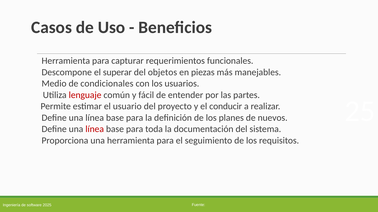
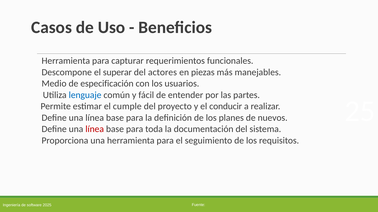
objetos: objetos -> actores (162, 72)
condicionales: condicionales -> especificación (107, 84)
lenguaje colour: red -> blue (85, 95)
usuario: usuario -> cumple (127, 107)
